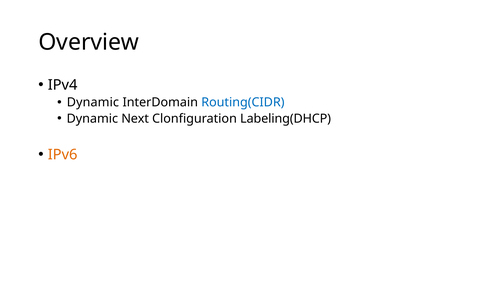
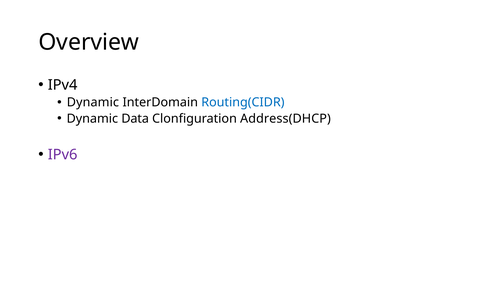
Next: Next -> Data (135, 119)
Labeling(DHCP: Labeling(DHCP -> Address(DHCP (285, 119)
IPv6 colour: orange -> purple (63, 155)
